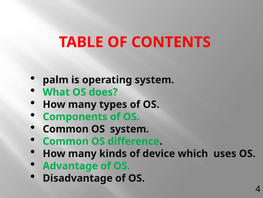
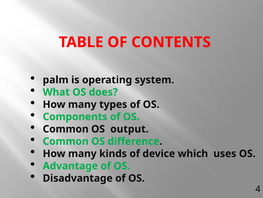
OS system: system -> output (129, 129)
